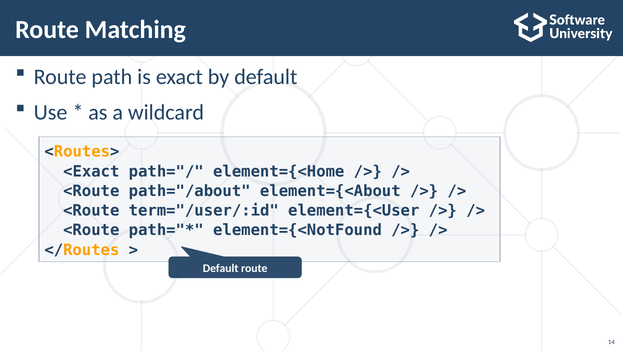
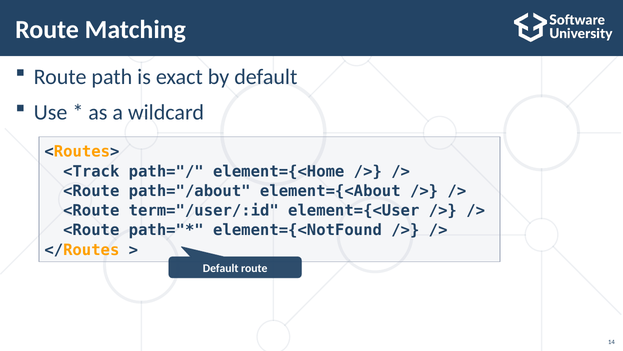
<Exact: <Exact -> <Track (91, 171)
